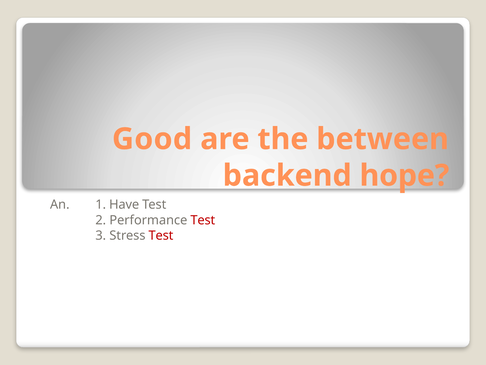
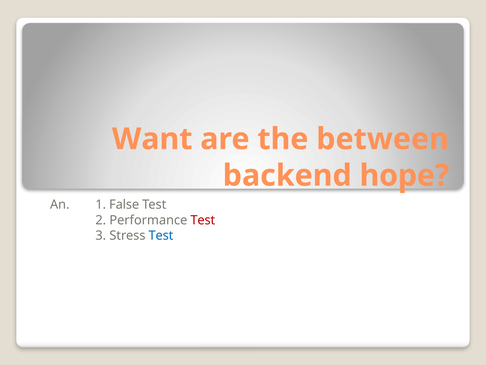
Good: Good -> Want (152, 139)
Have: Have -> False (124, 204)
Test colour: red -> blue (161, 235)
